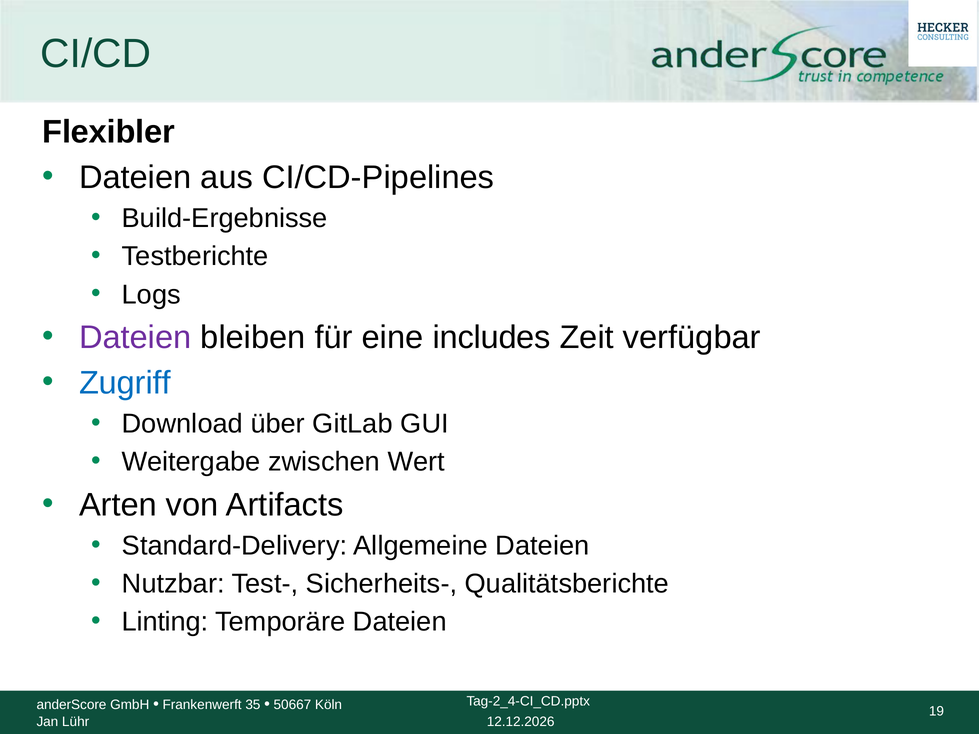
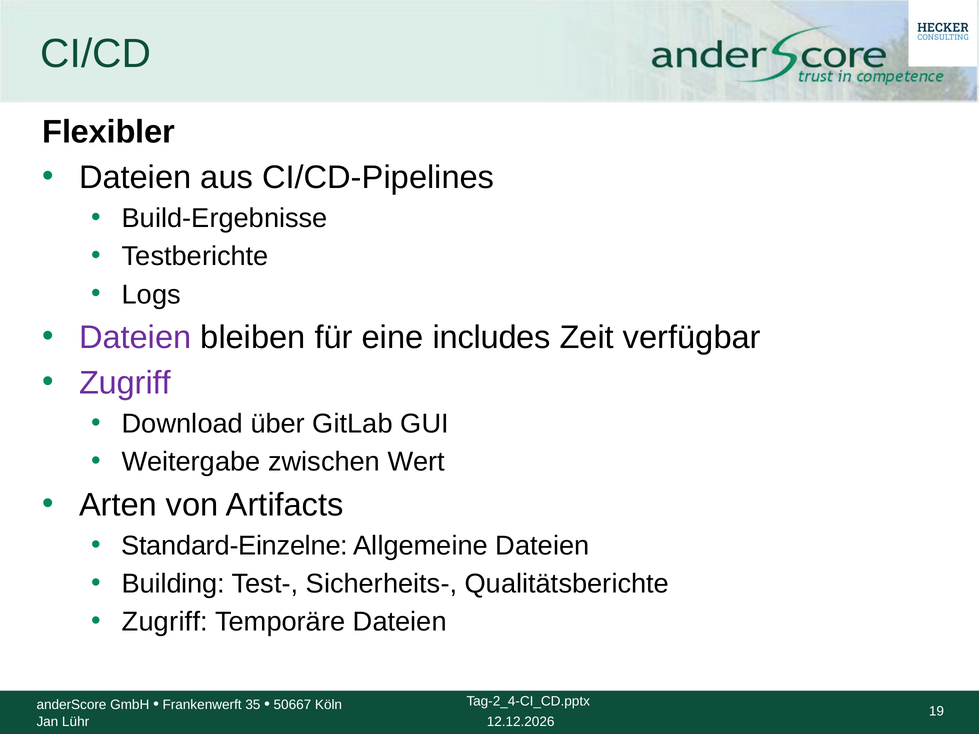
Zugriff colour: blue -> purple (125, 383)
Standard-Delivery: Standard-Delivery -> Standard-Einzelne (235, 546)
Nutzbar: Nutzbar -> Building (173, 584)
Linting: Linting -> Zugriff (165, 622)
